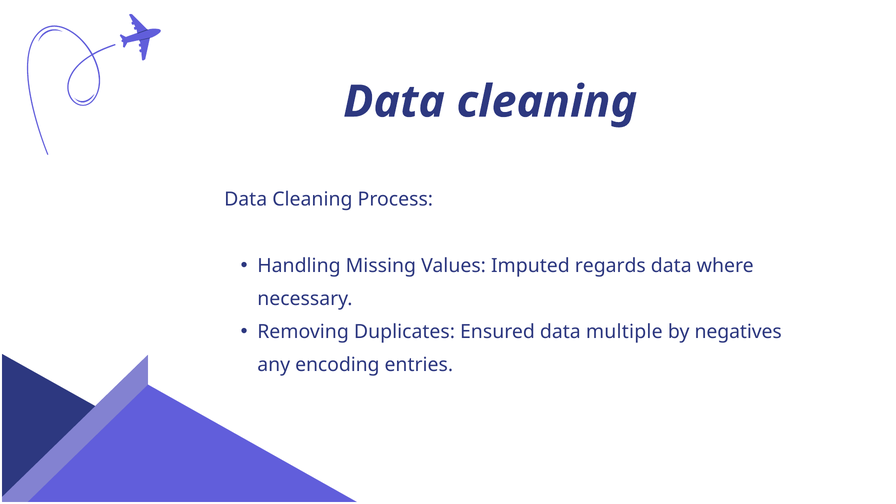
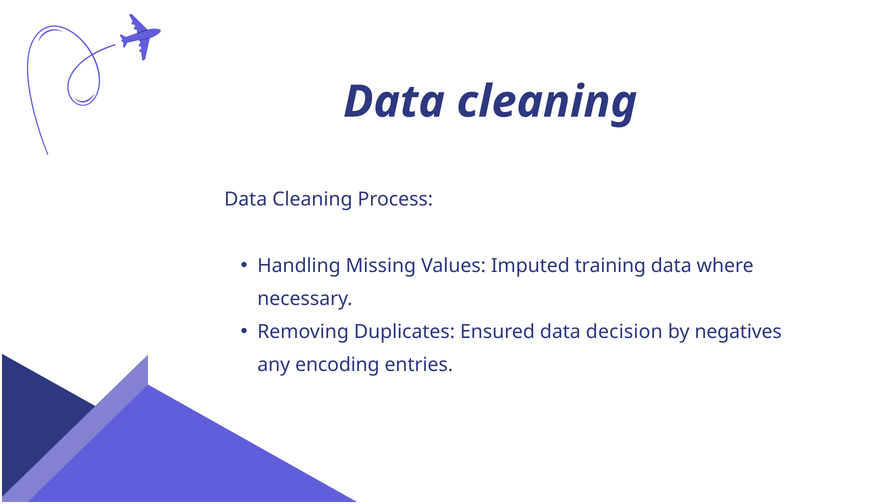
regards: regards -> training (610, 266)
multiple: multiple -> decision (624, 332)
